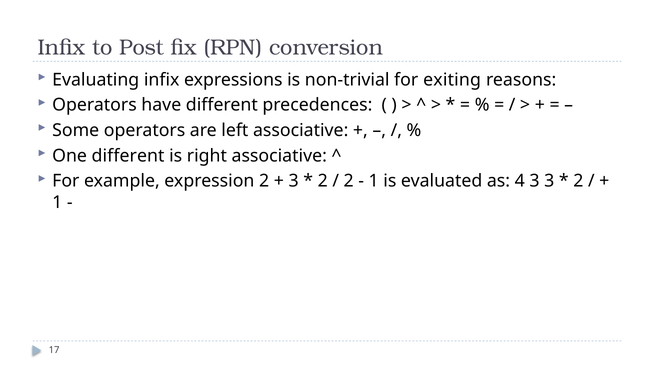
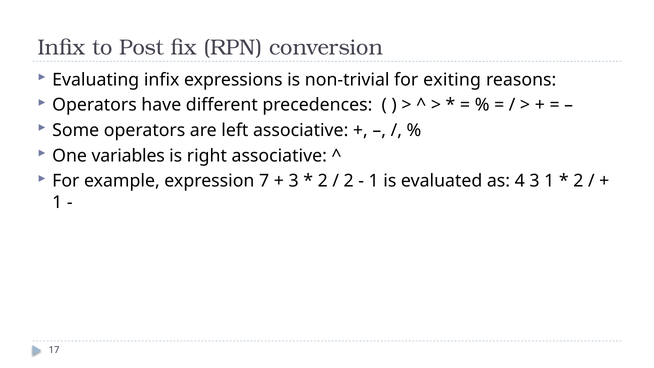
One different: different -> variables (128, 156)
expression 2: 2 -> 7 (264, 181)
3 3: 3 -> 1 (549, 181)
